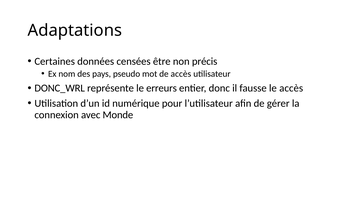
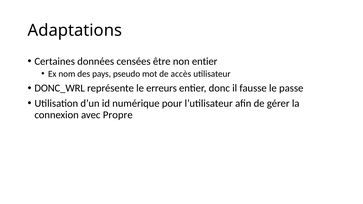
non précis: précis -> entier (205, 61)
le accès: accès -> passe (291, 88)
Monde: Monde -> Propre (118, 115)
